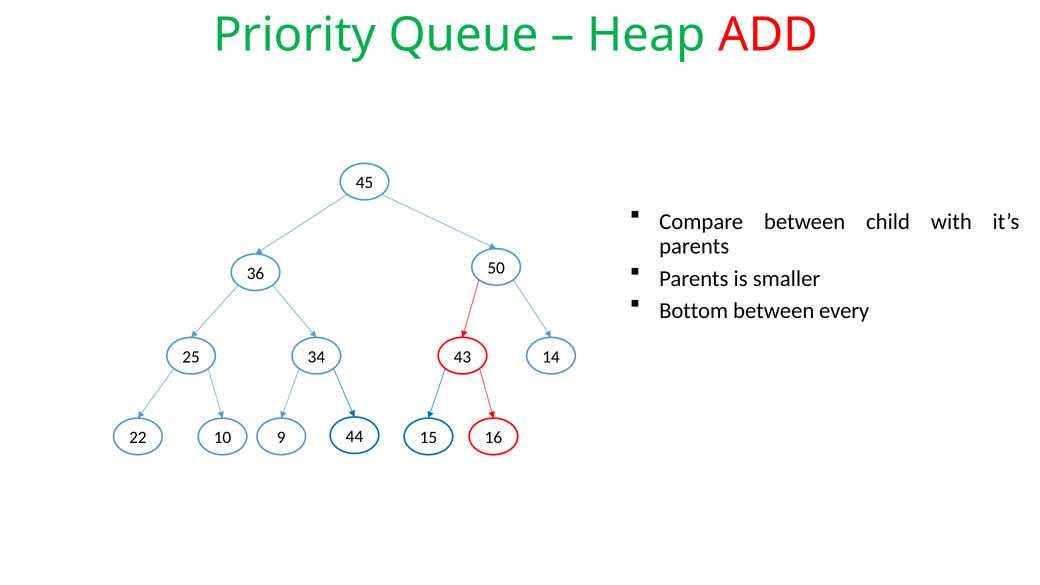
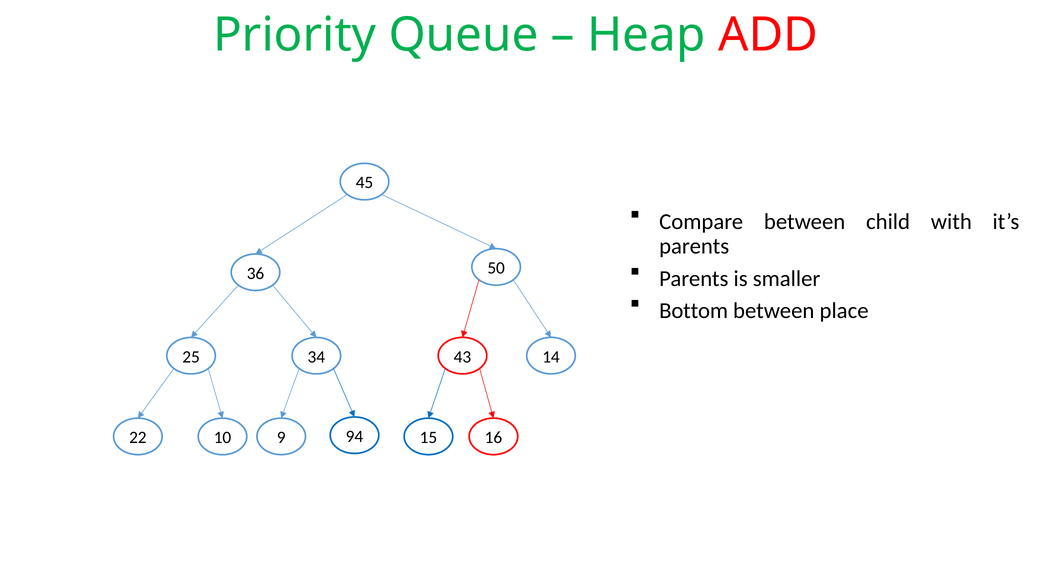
every: every -> place (844, 311)
44: 44 -> 94 (354, 436)
